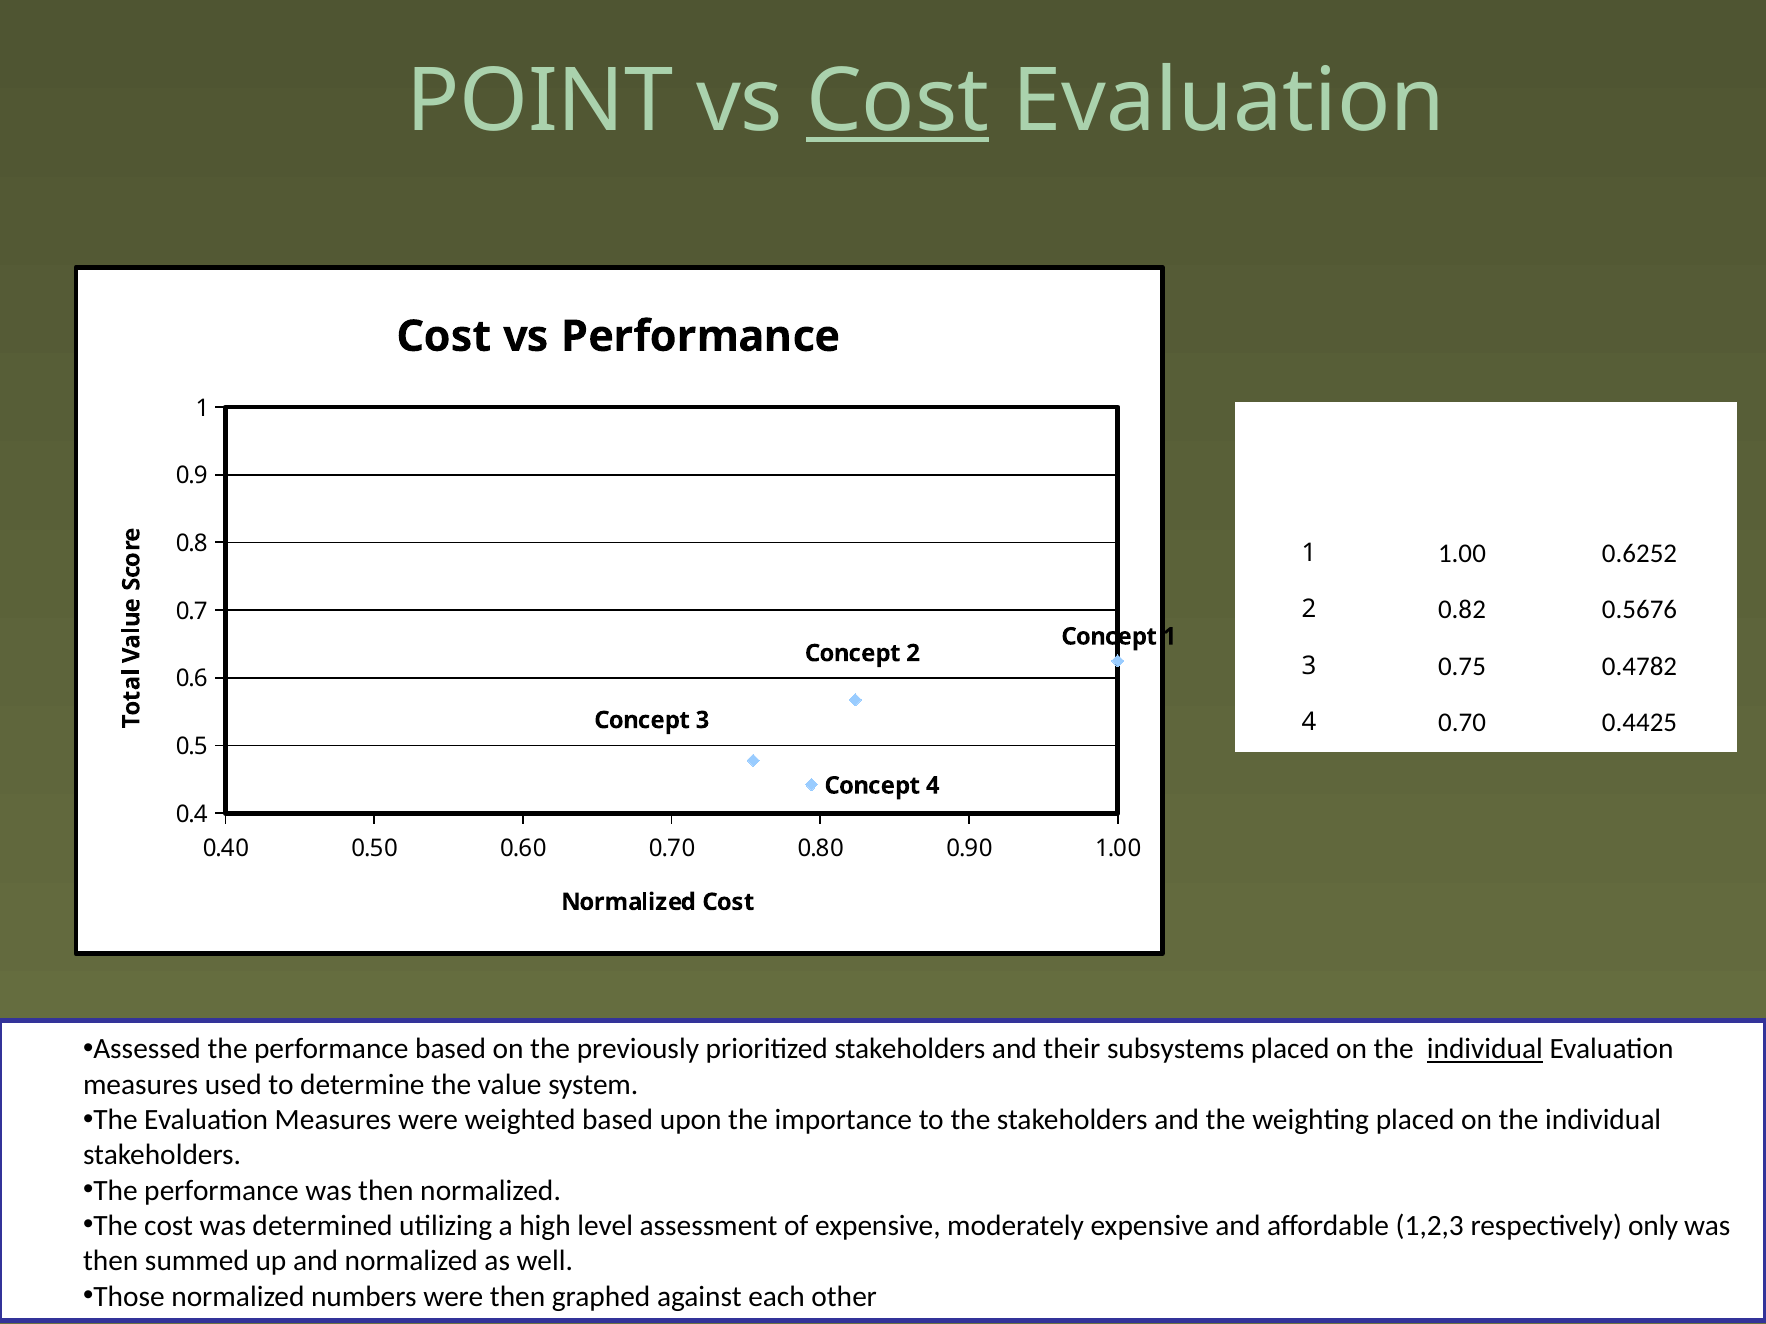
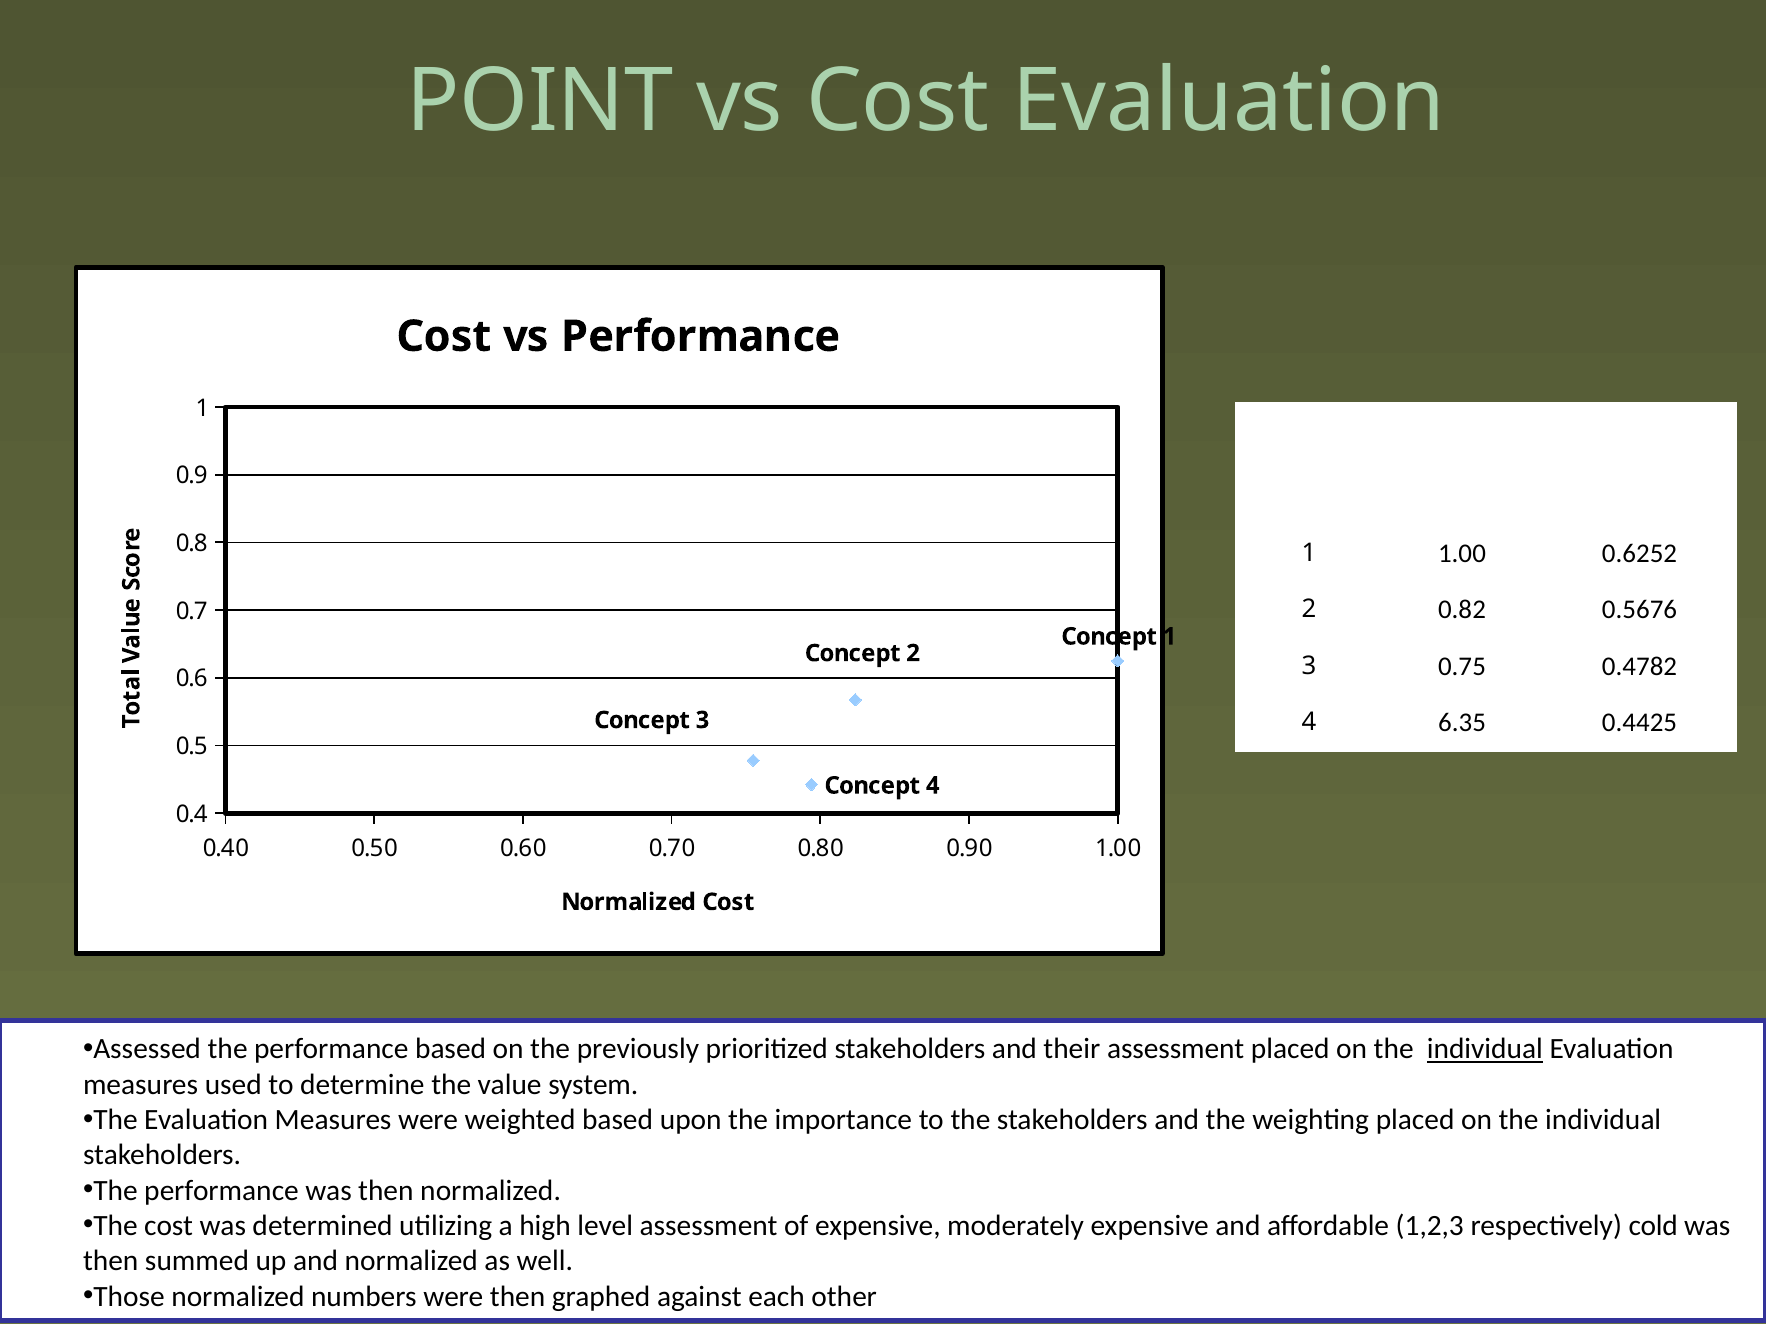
Cost underline: present -> none (898, 102)
4 0.70: 0.70 -> 6.35 (1462, 723)
their subsystems: subsystems -> assessment (1176, 1050)
only: only -> cold (1653, 1226)
